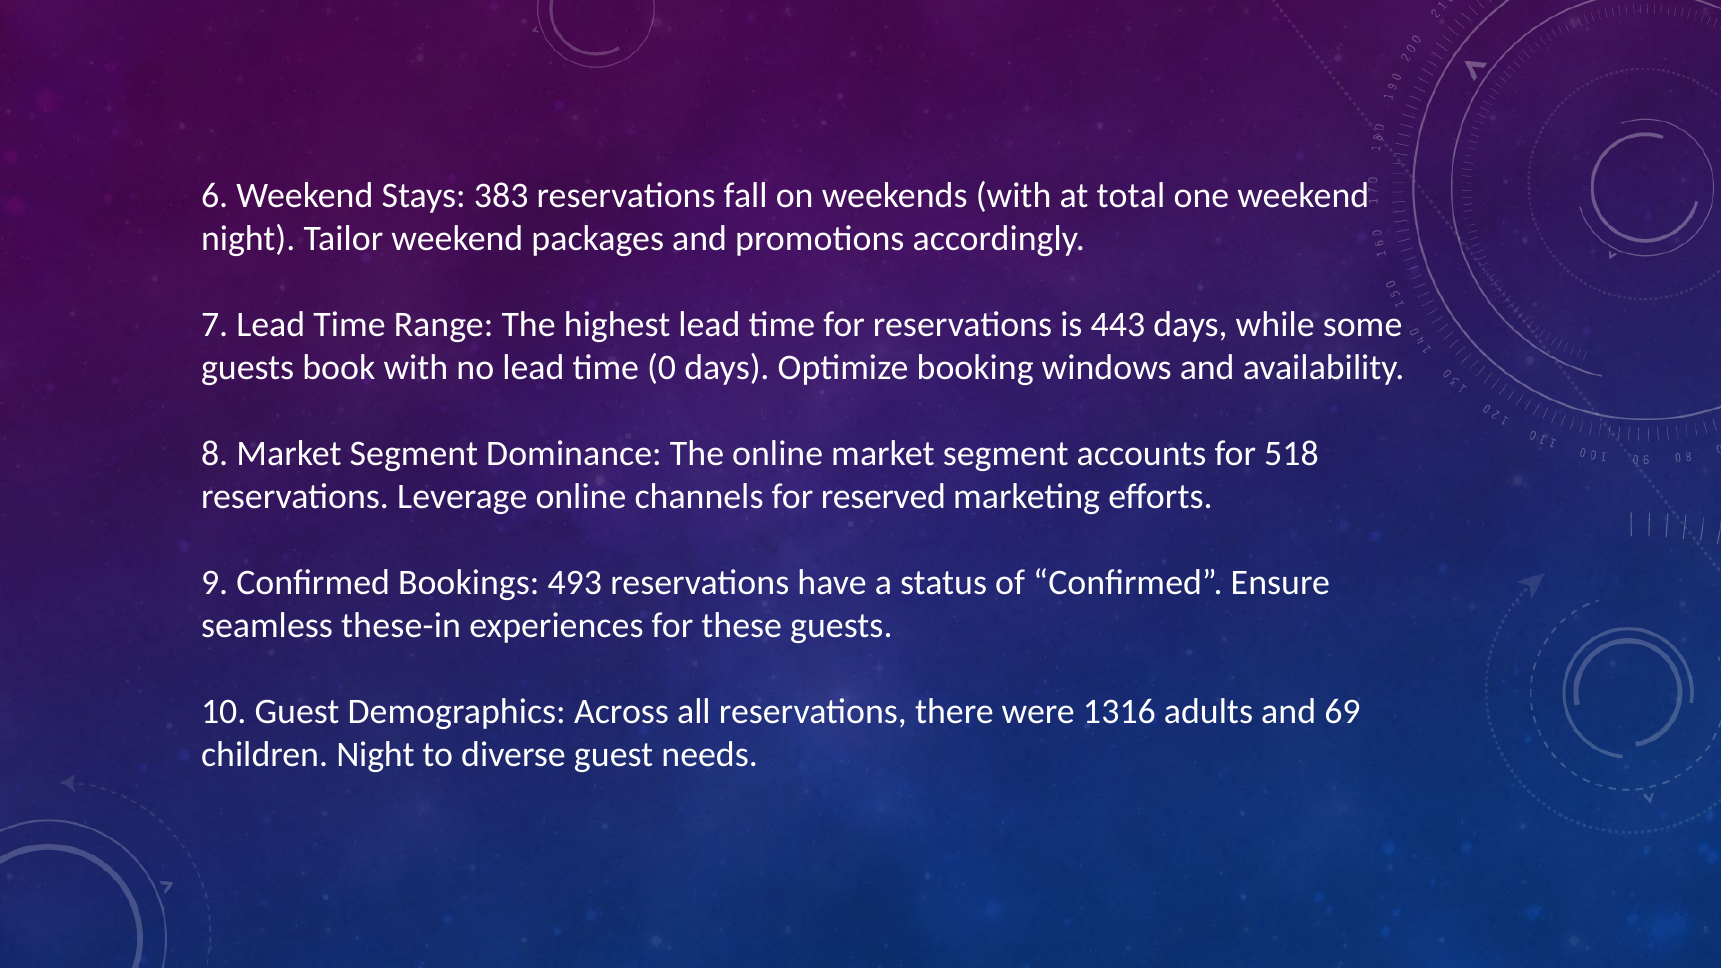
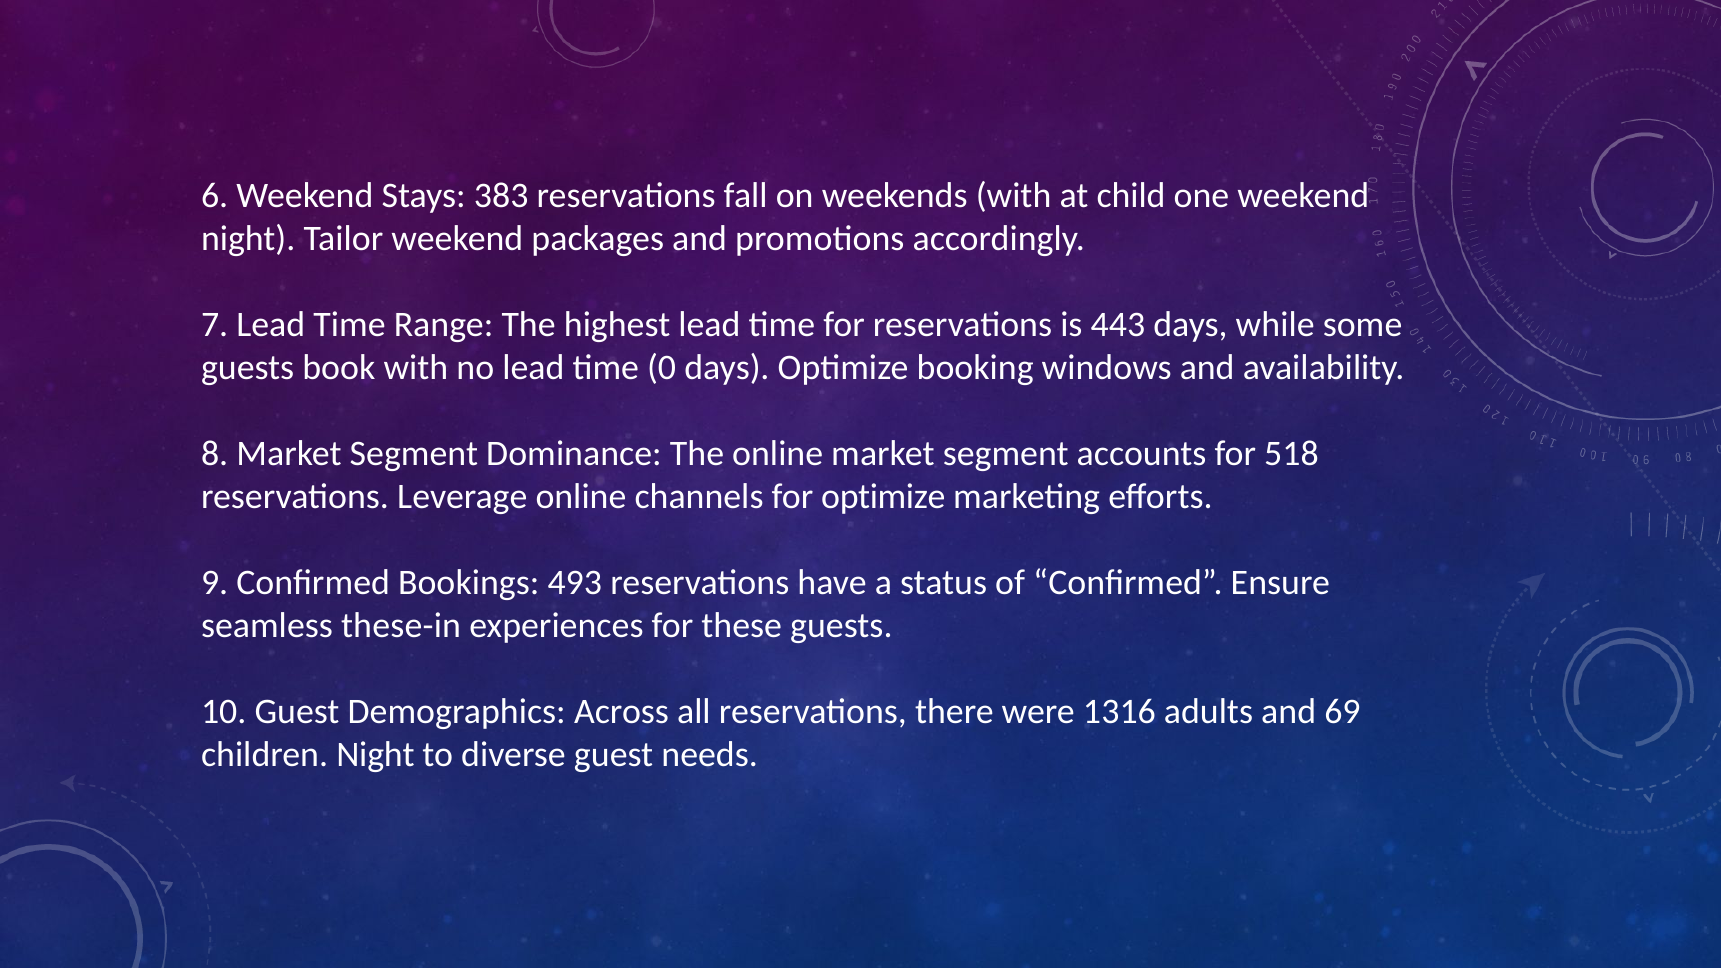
total: total -> child (1131, 195)
for reserved: reserved -> optimize (883, 497)
